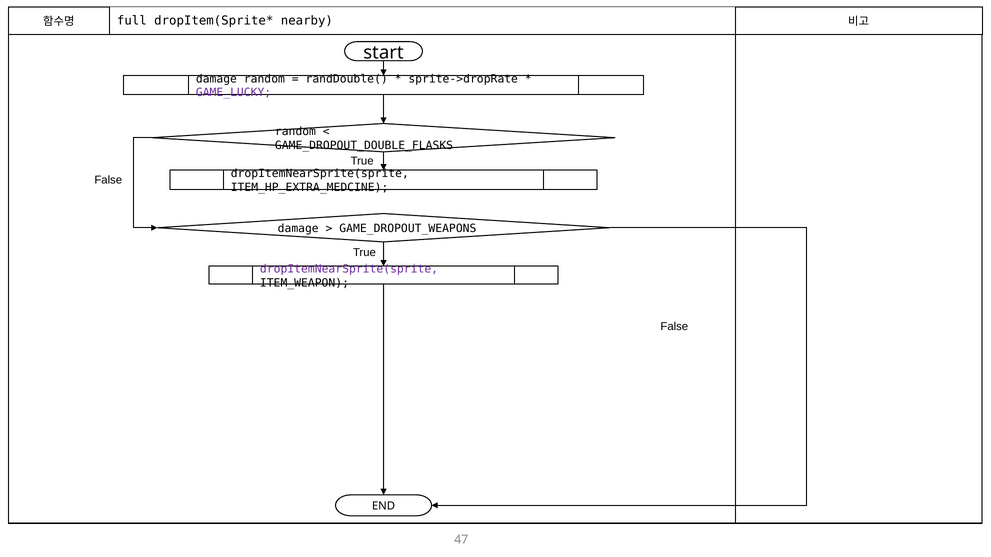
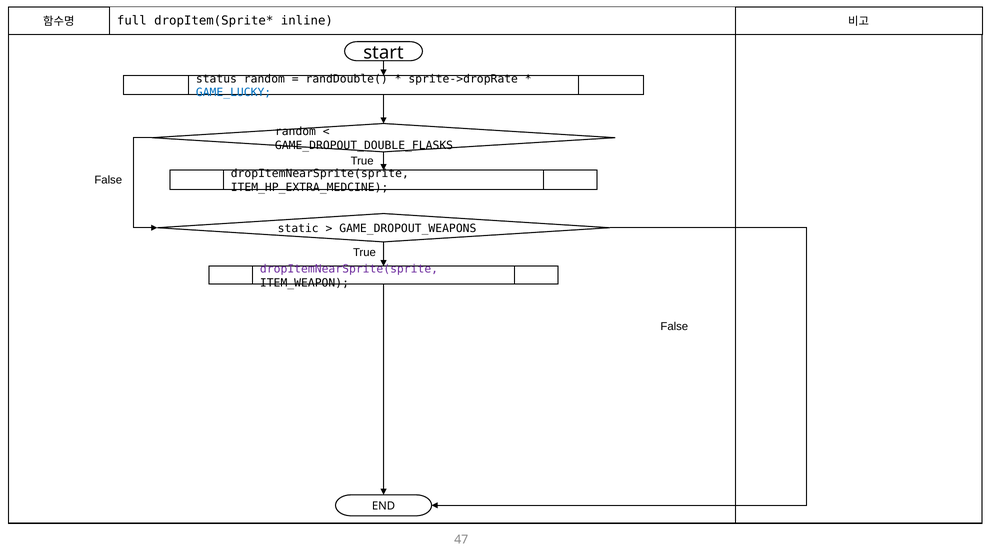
nearby: nearby -> inline (307, 21)
damage: damage -> status (216, 79)
GAME_LUCKY colour: purple -> blue (234, 93)
damage: damage -> static (298, 229)
